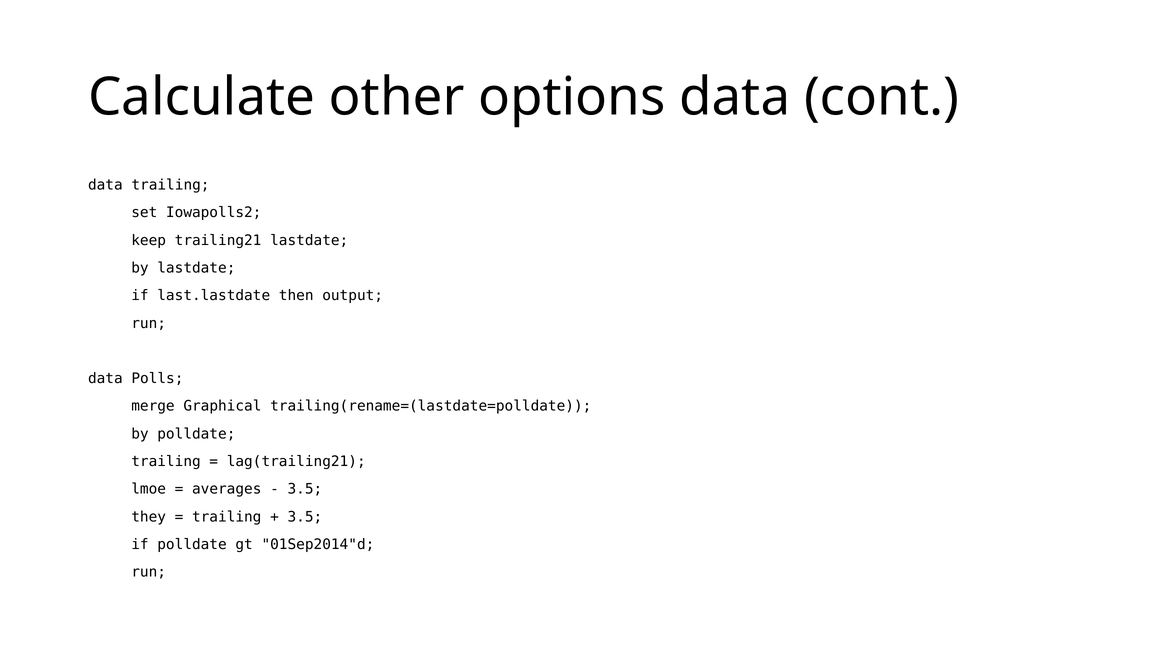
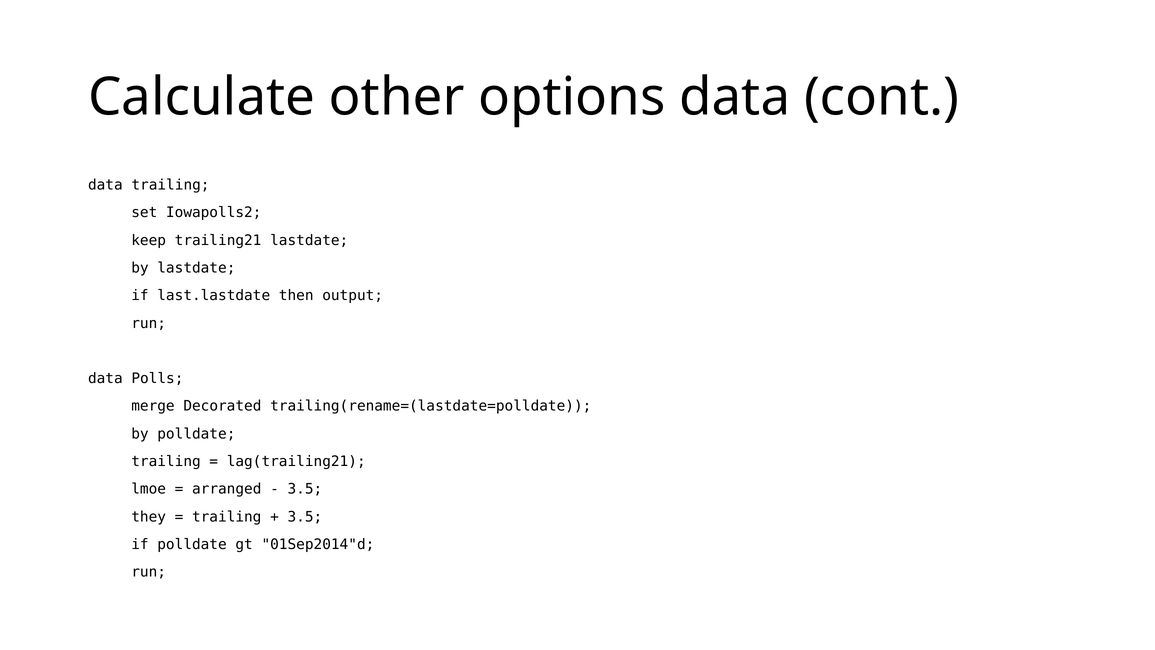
Graphical: Graphical -> Decorated (222, 406)
averages: averages -> arranged (227, 489)
